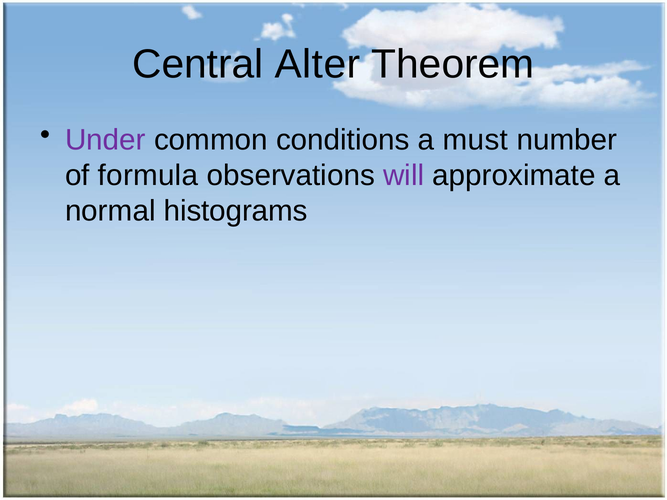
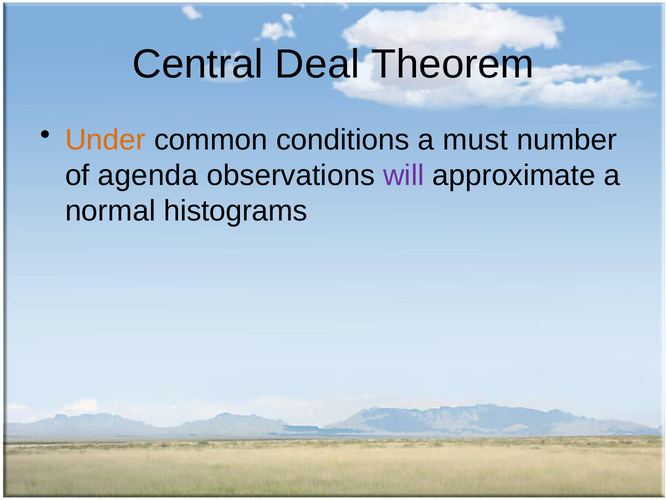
Alter: Alter -> Deal (317, 65)
Under colour: purple -> orange (105, 140)
formula: formula -> agenda (148, 176)
